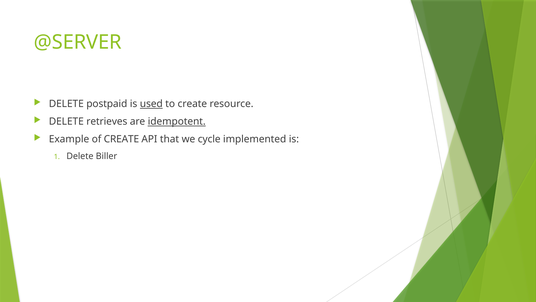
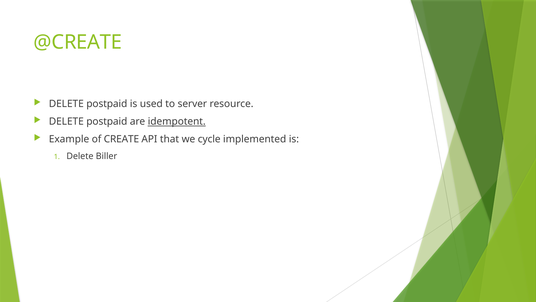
@SERVER: @SERVER -> @CREATE (78, 42)
used underline: present -> none (151, 104)
to create: create -> server (192, 104)
retrieves: retrieves -> postpaid (107, 121)
